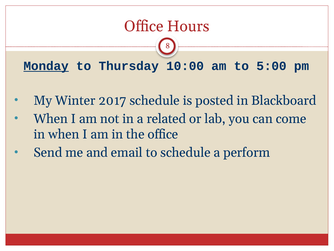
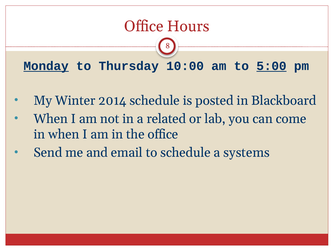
5:00 underline: none -> present (271, 66)
2017: 2017 -> 2014 (112, 100)
perform: perform -> systems (247, 152)
